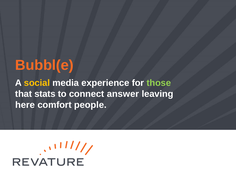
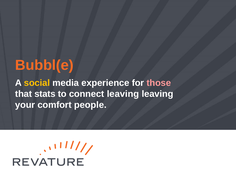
those colour: light green -> pink (159, 83)
connect answer: answer -> leaving (123, 94)
here: here -> your (25, 105)
